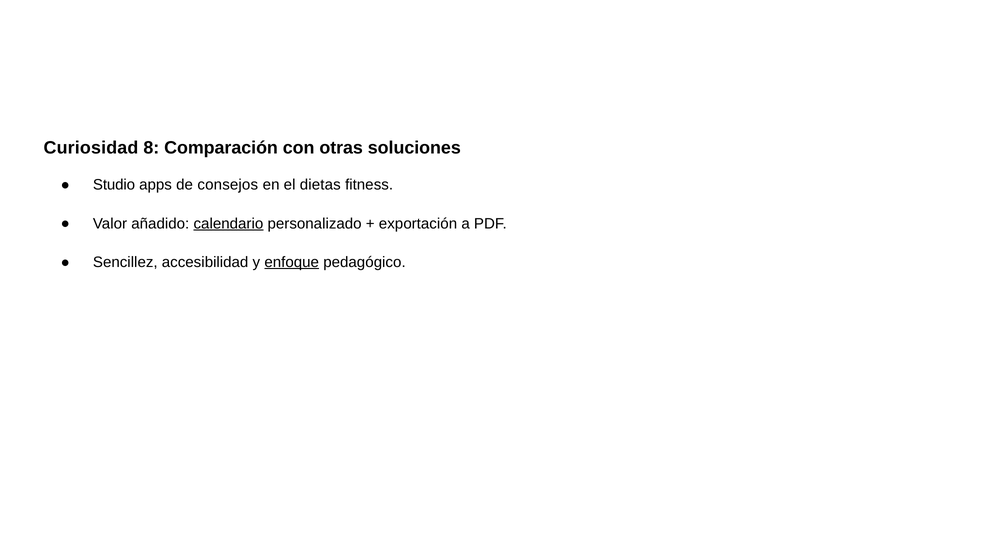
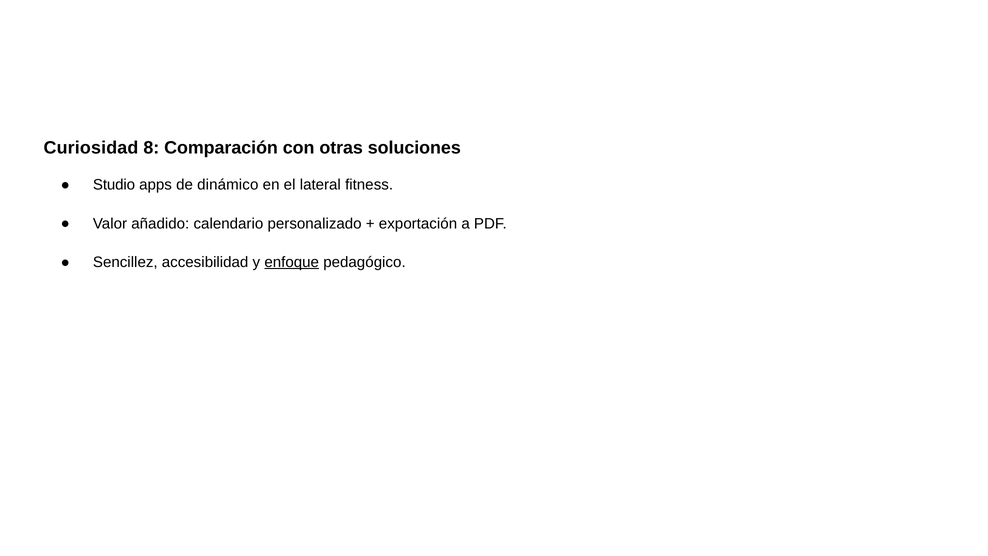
consejos: consejos -> dinámico (228, 185)
dietas: dietas -> lateral (320, 185)
calendario underline: present -> none (228, 223)
